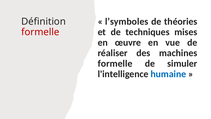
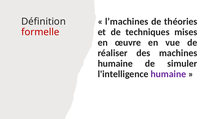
l’symboles: l’symboles -> l’machines (127, 21)
formelle: formelle -> humaine (115, 63)
humaine colour: blue -> purple (168, 74)
